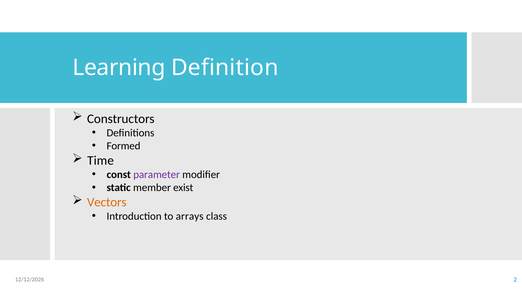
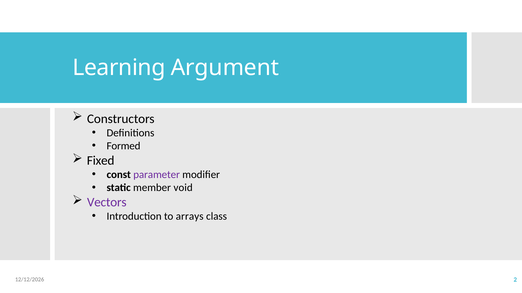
Definition: Definition -> Argument (225, 68)
Time: Time -> Fixed (101, 161)
exist: exist -> void (183, 188)
Vectors colour: orange -> purple (107, 203)
